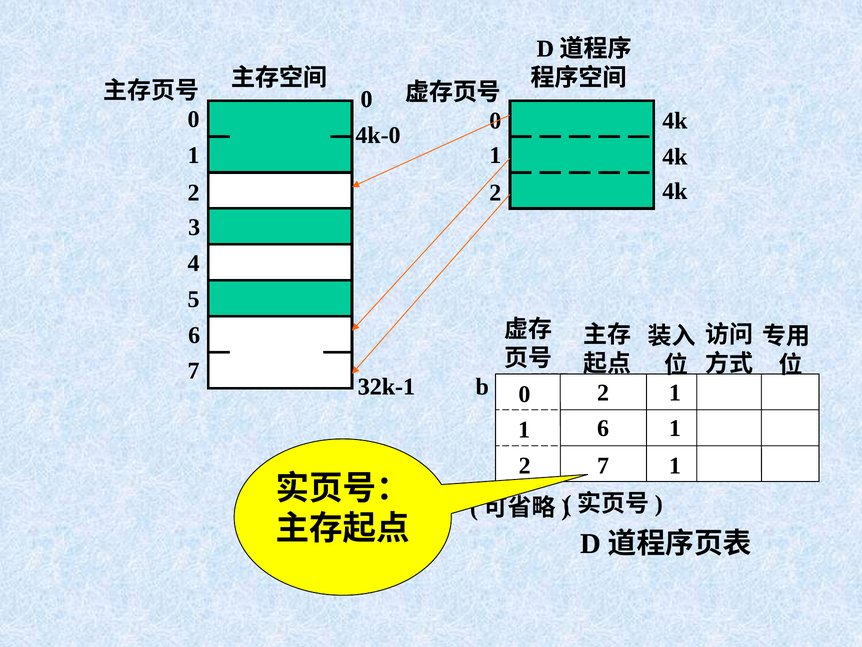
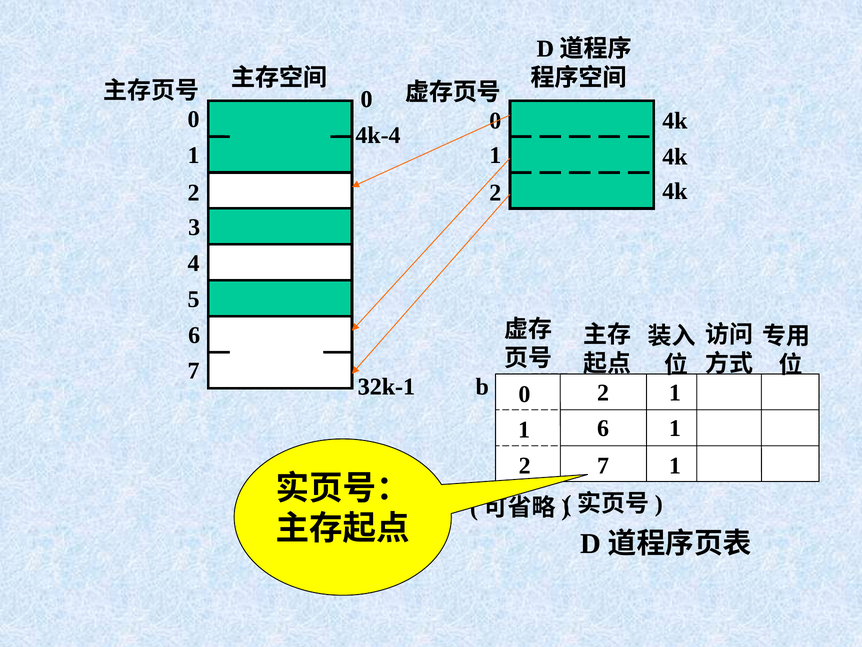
4k-0: 4k-0 -> 4k-4 (378, 135)
